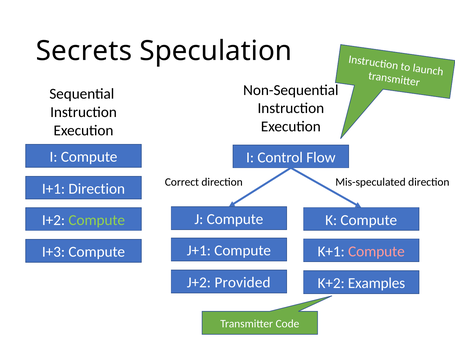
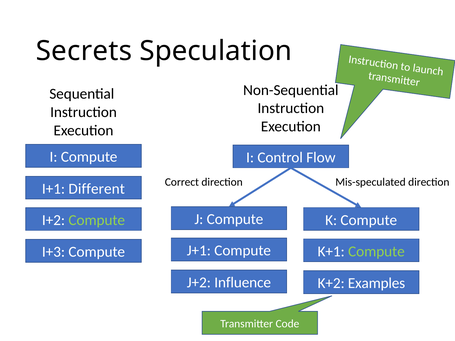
I+1 Direction: Direction -> Different (97, 189)
Compute colour: pink -> light green (376, 252)
Provided: Provided -> Influence (243, 283)
